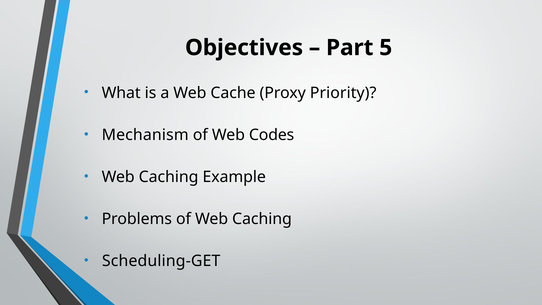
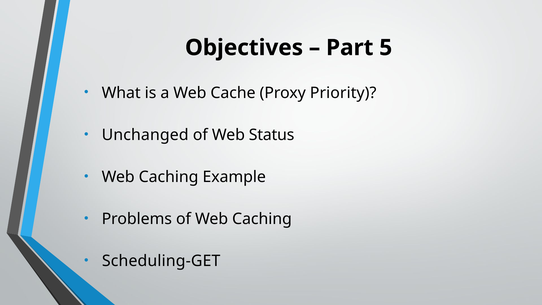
Mechanism: Mechanism -> Unchanged (145, 135)
Codes: Codes -> Status (272, 135)
